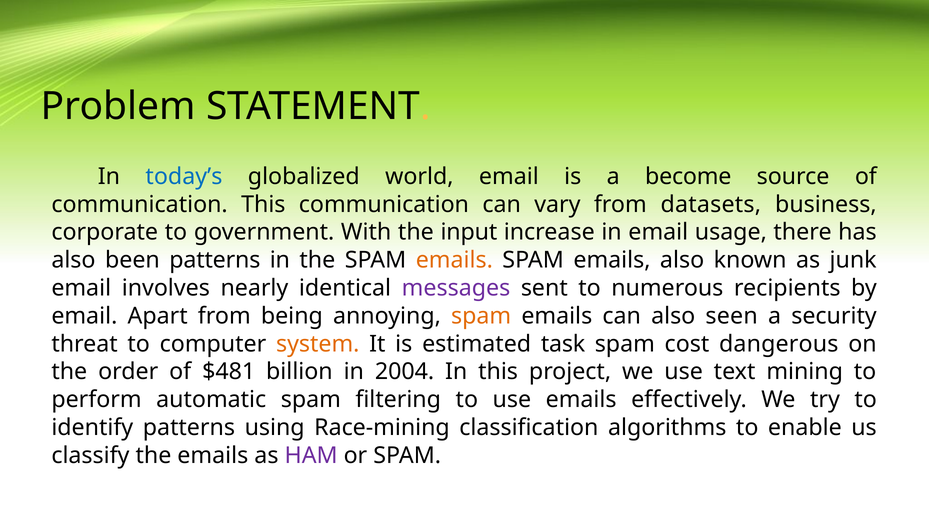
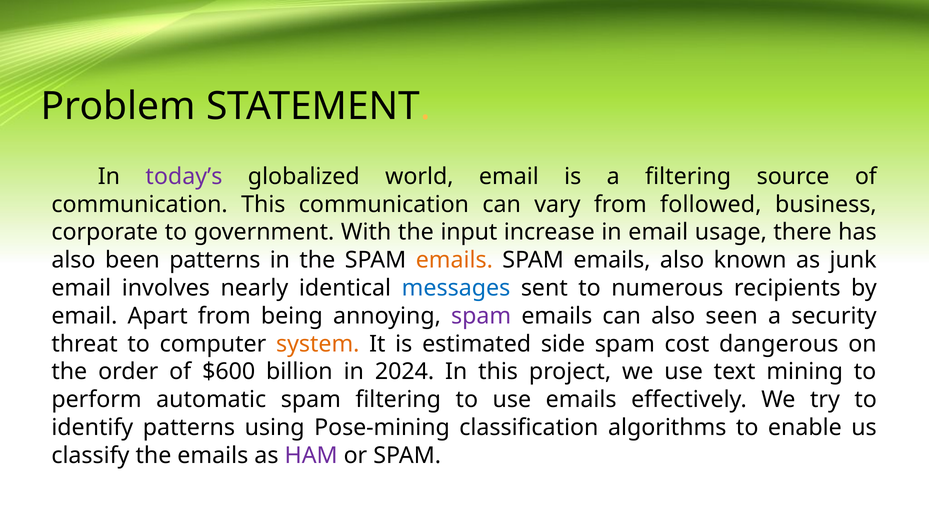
today’s colour: blue -> purple (184, 176)
a become: become -> filtering (688, 176)
datasets: datasets -> followed (711, 204)
messages colour: purple -> blue (456, 288)
spam colour: orange -> purple (481, 316)
task: task -> side (563, 344)
$481: $481 -> $600 (229, 371)
2004: 2004 -> 2024 (405, 371)
Race-mining: Race-mining -> Pose-mining (382, 427)
